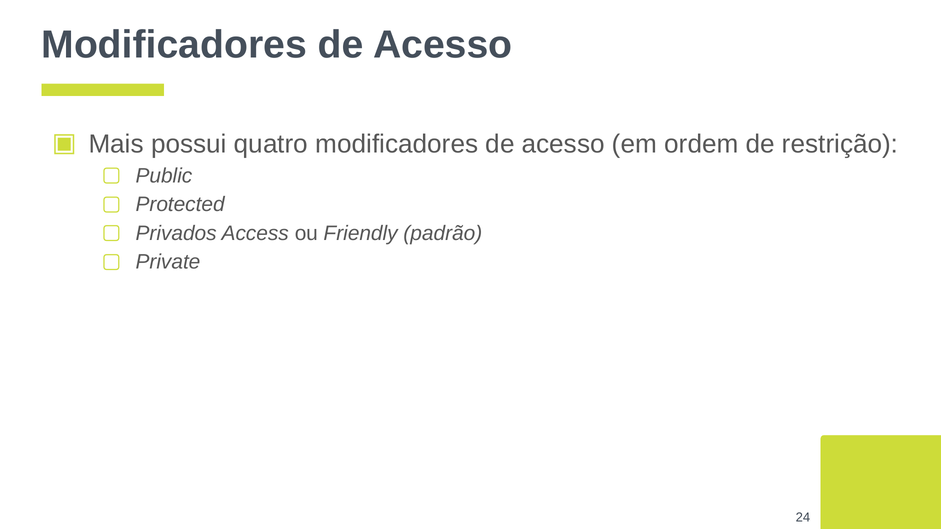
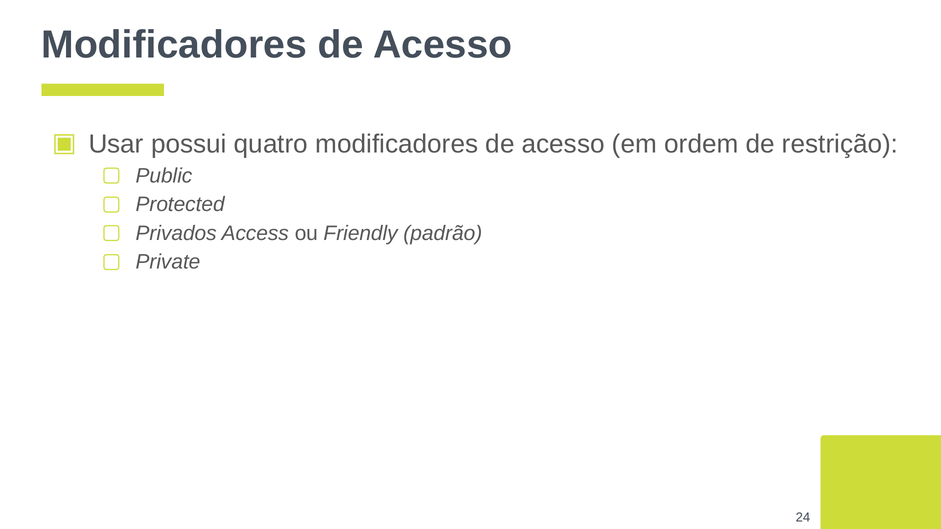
Mais: Mais -> Usar (116, 144)
